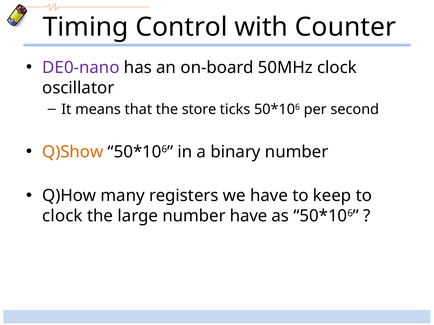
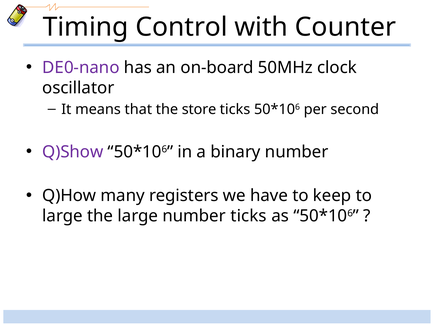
Q)Show colour: orange -> purple (73, 152)
clock: clock -> large (63, 216)
number have: have -> ticks (249, 216)
